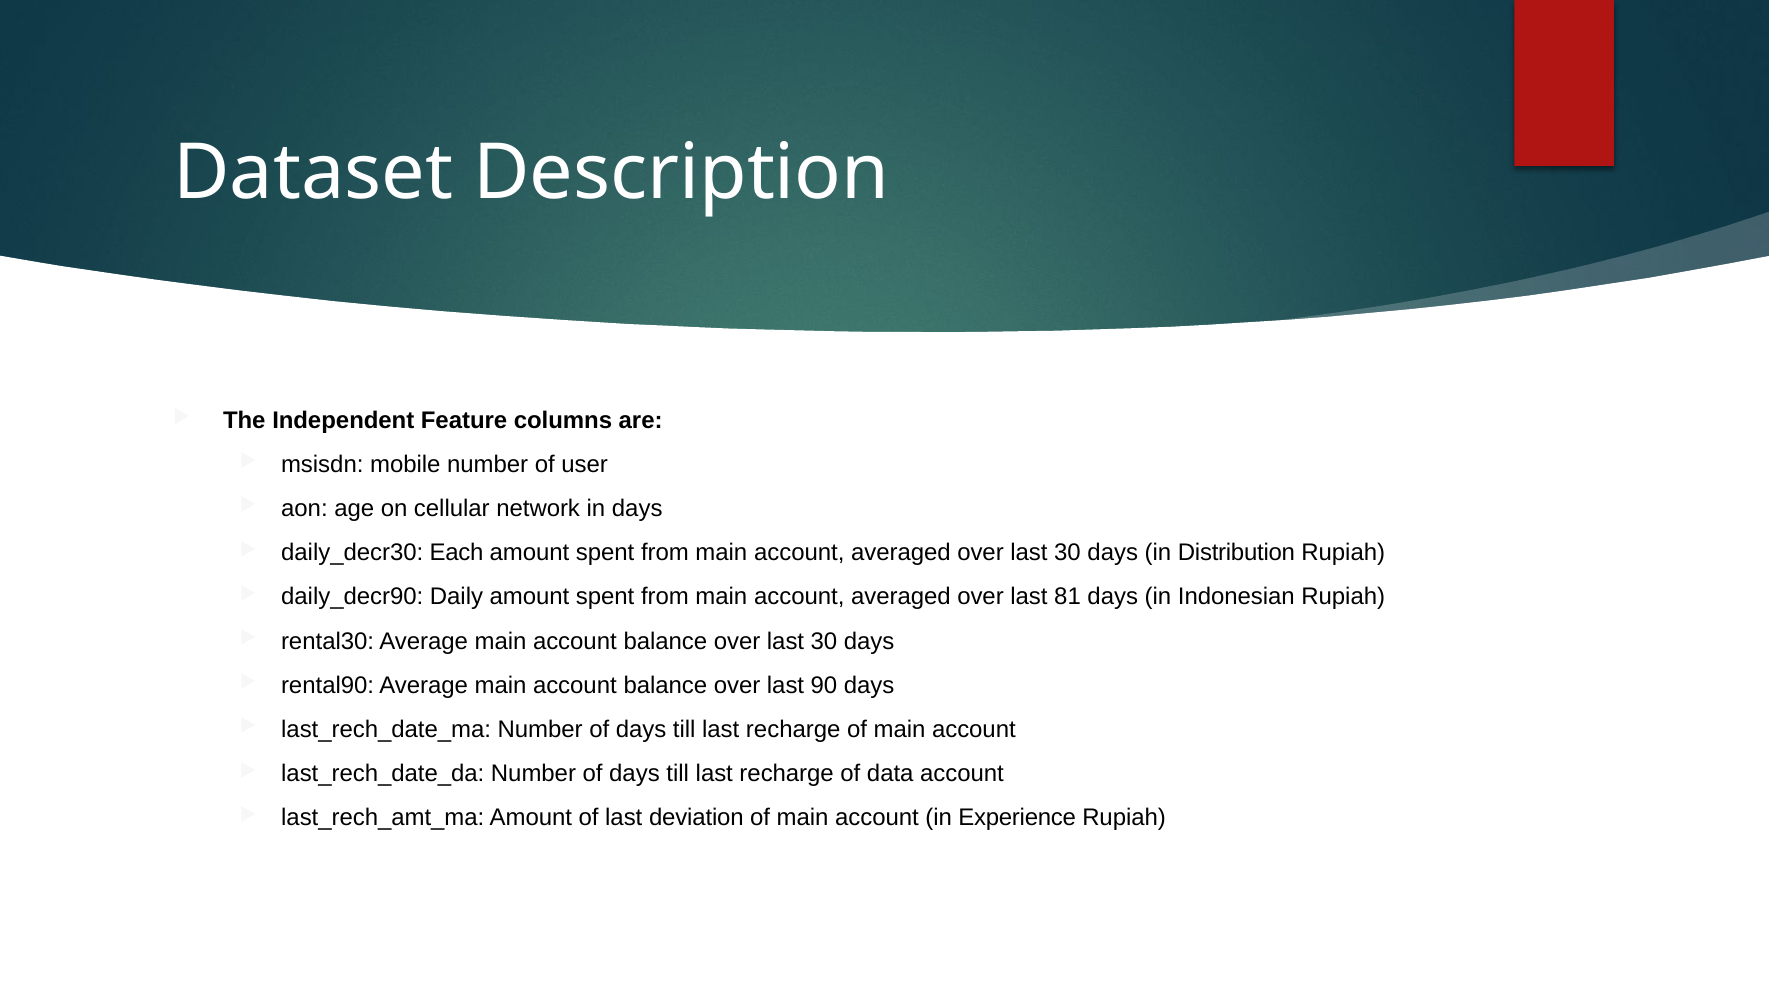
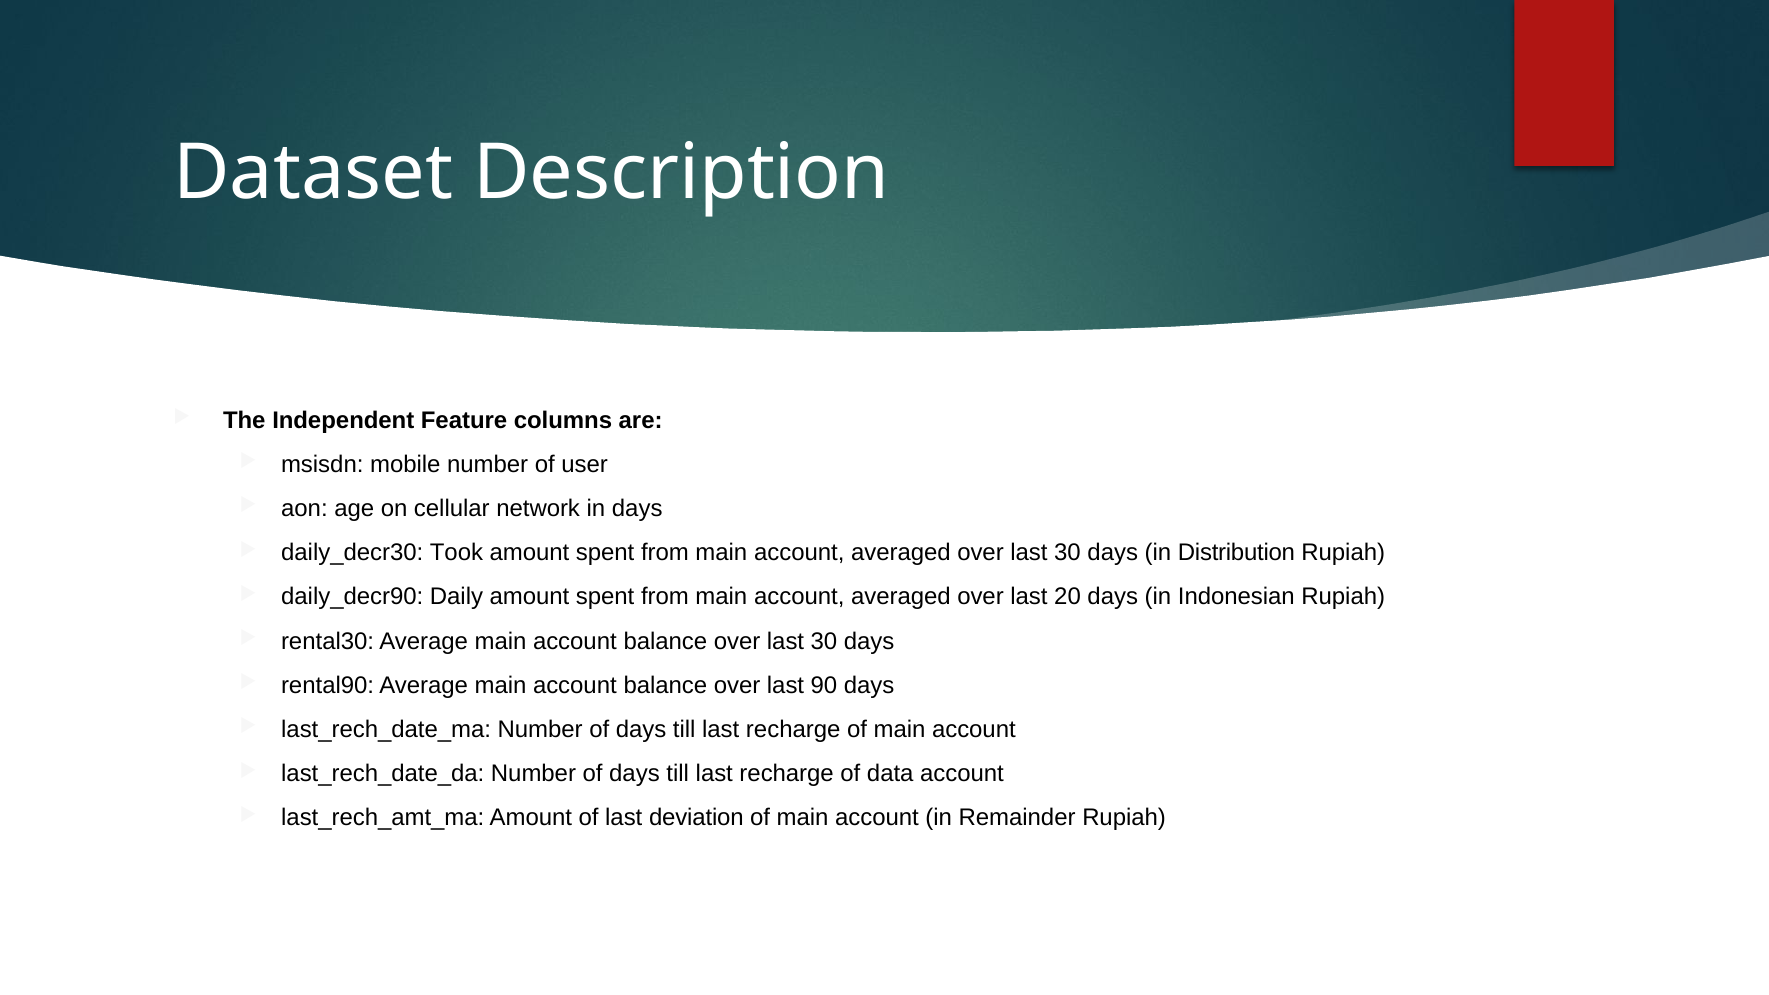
Each: Each -> Took (456, 553)
81: 81 -> 20 (1068, 597)
Experience: Experience -> Remainder (1017, 818)
